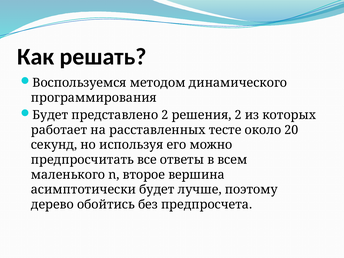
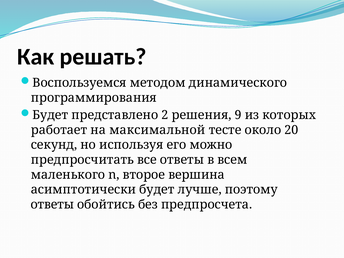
решения 2: 2 -> 9 (238, 115)
расставленных: расставленных -> максимальной (157, 130)
дерево: дерево -> ответы (52, 204)
